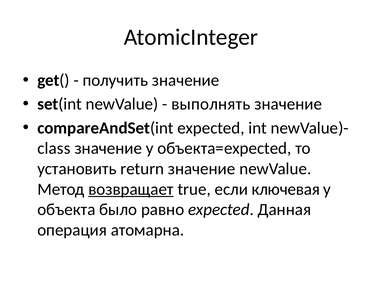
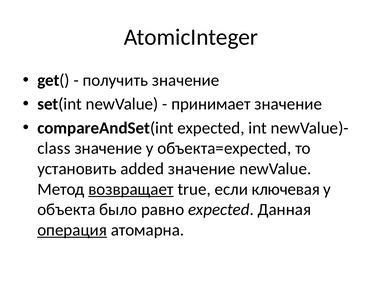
выполнять: выполнять -> принимает (211, 104)
return: return -> added (142, 168)
операция underline: none -> present (72, 230)
